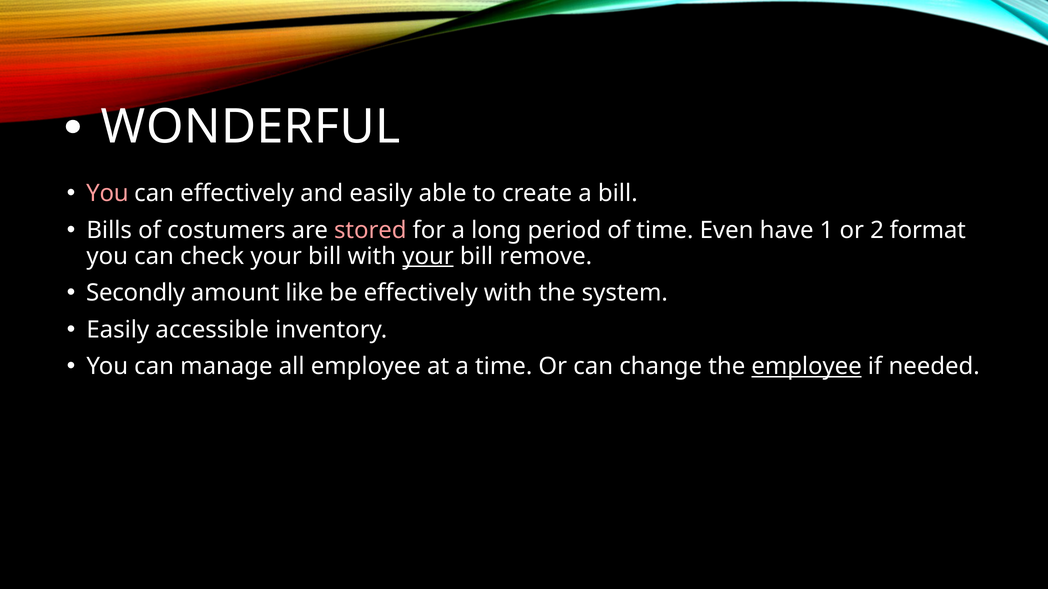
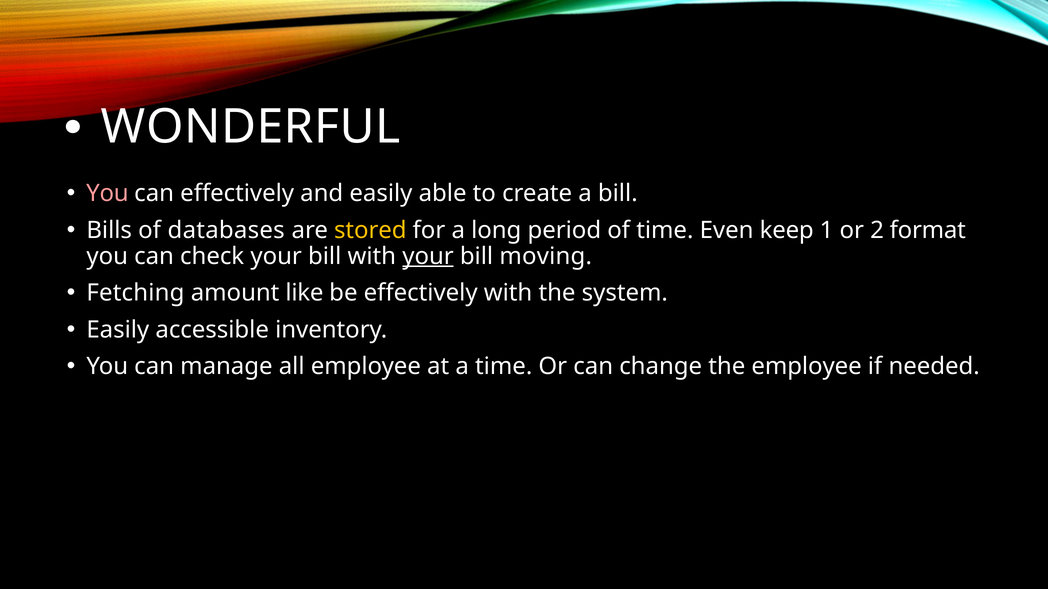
costumers: costumers -> databases (226, 230)
stored colour: pink -> yellow (370, 230)
have: have -> keep (787, 230)
remove: remove -> moving (546, 256)
Secondly: Secondly -> Fetching (135, 293)
employee underline: present -> none (807, 367)
